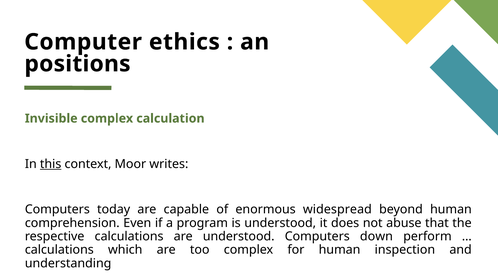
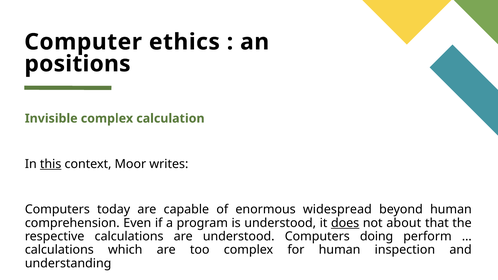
does underline: none -> present (345, 223)
abuse: abuse -> about (404, 223)
down: down -> doing (377, 237)
